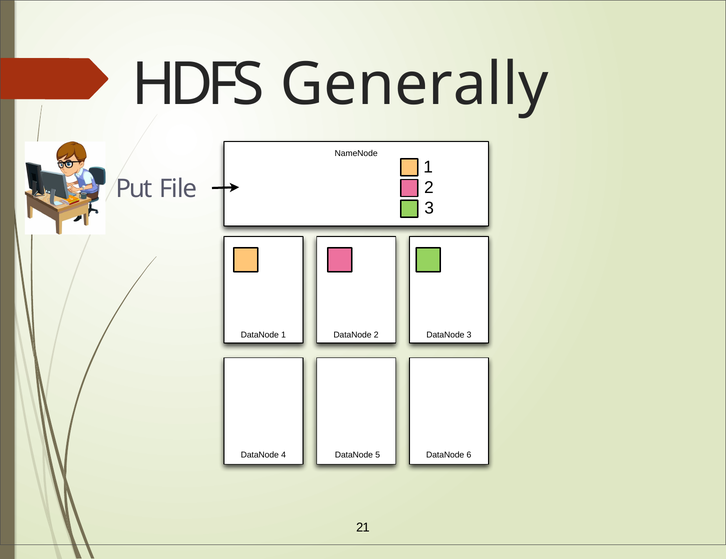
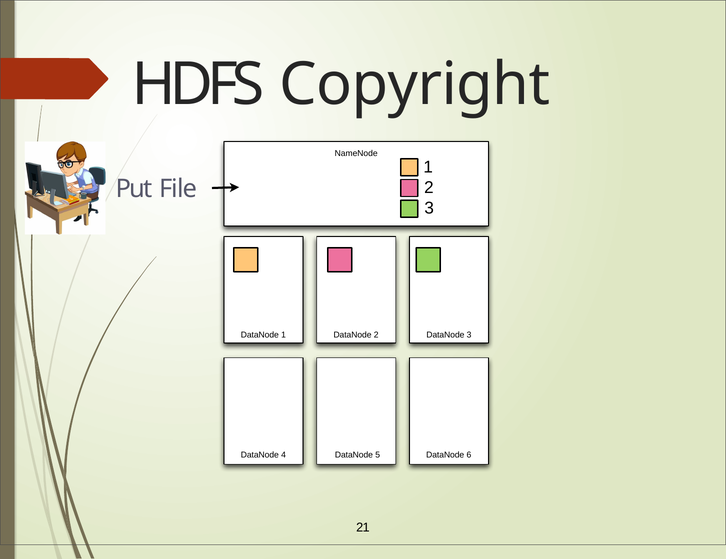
Generally: Generally -> Copyright (415, 85)
